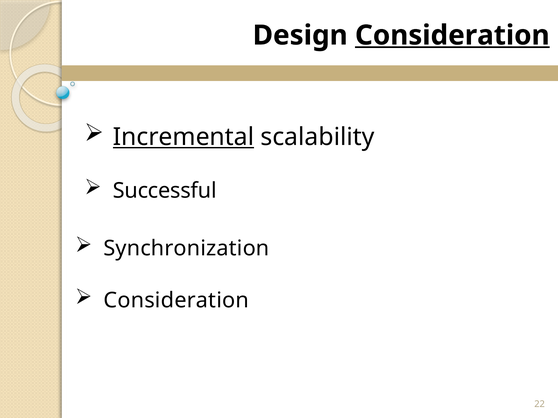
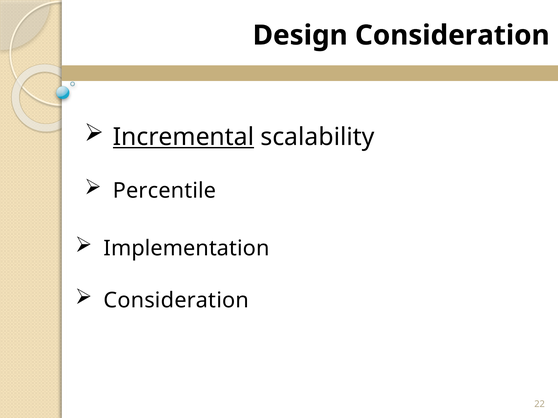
Consideration underline: present -> none (452, 35)
Successful: Successful -> Percentile (165, 191)
Synchronization: Synchronization -> Implementation (187, 249)
